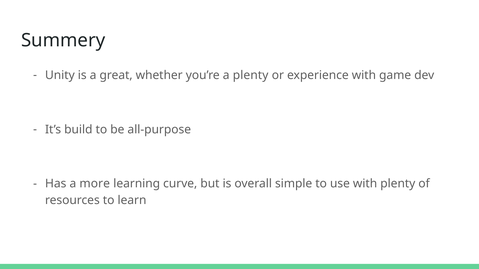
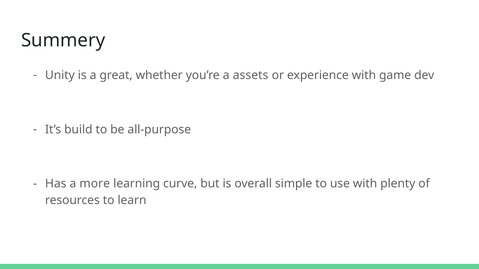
a plenty: plenty -> assets (251, 75)
